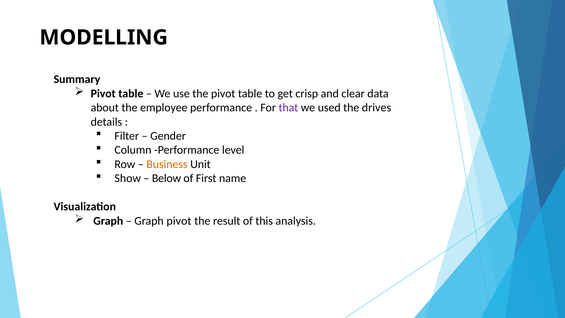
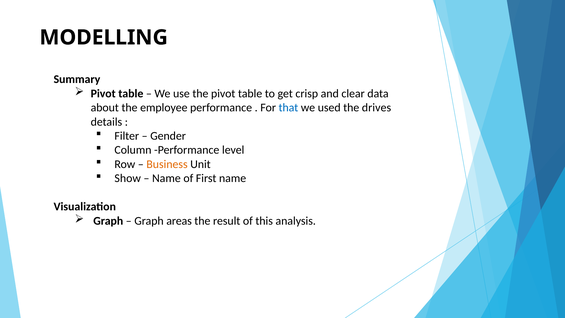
that colour: purple -> blue (288, 108)
Below: Below -> Name (166, 178)
Graph pivot: pivot -> areas (179, 221)
